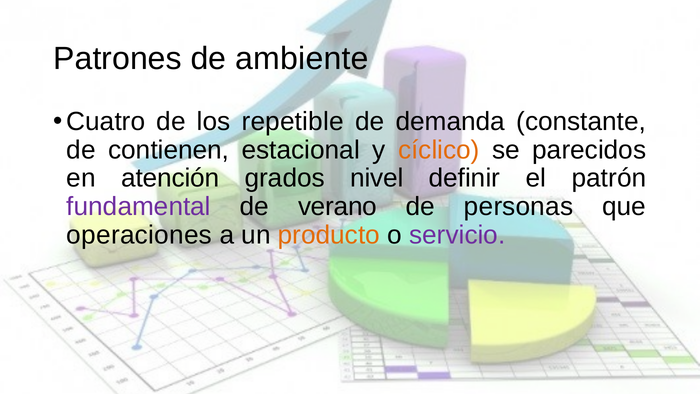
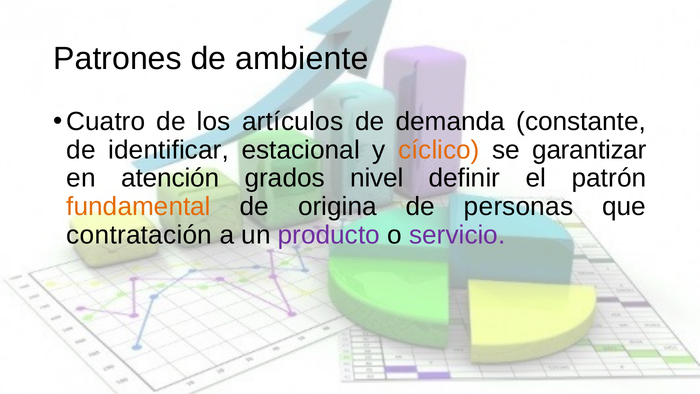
repetible: repetible -> artículos (293, 121)
contienen: contienen -> identificar (169, 150)
parecidos: parecidos -> garantizar (589, 150)
fundamental colour: purple -> orange (139, 207)
verano: verano -> origina (337, 207)
operaciones: operaciones -> contratación (139, 235)
producto colour: orange -> purple (329, 235)
